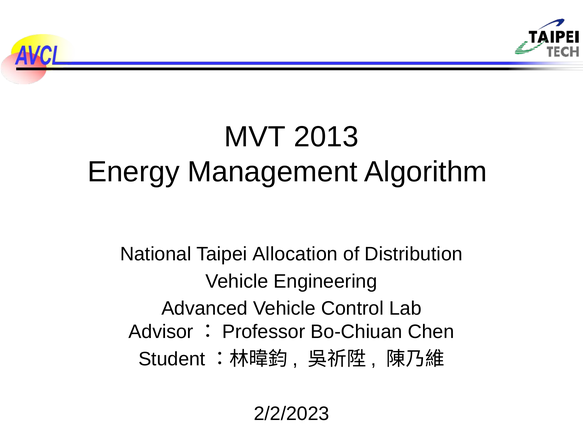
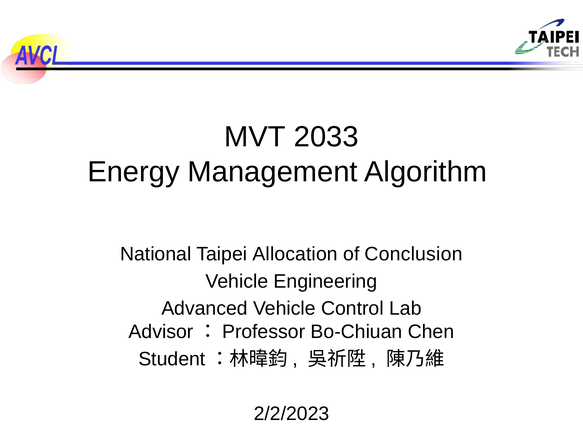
2013: 2013 -> 2033 (326, 137)
Distribution: Distribution -> Conclusion (414, 254)
